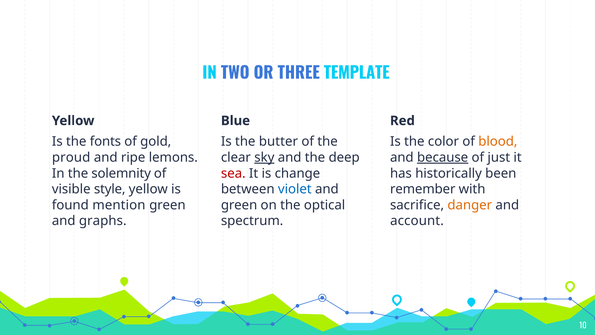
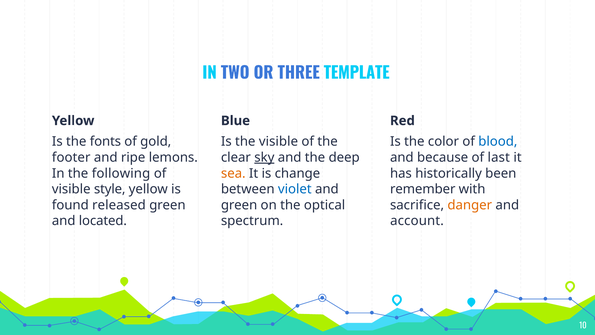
the butter: butter -> visible (278, 141)
blood colour: orange -> blue (498, 141)
proud: proud -> footer (71, 157)
because underline: present -> none (443, 157)
just: just -> last (499, 157)
solemnity: solemnity -> following (121, 173)
sea colour: red -> orange (233, 173)
mention: mention -> released (119, 205)
graphs: graphs -> located (103, 221)
